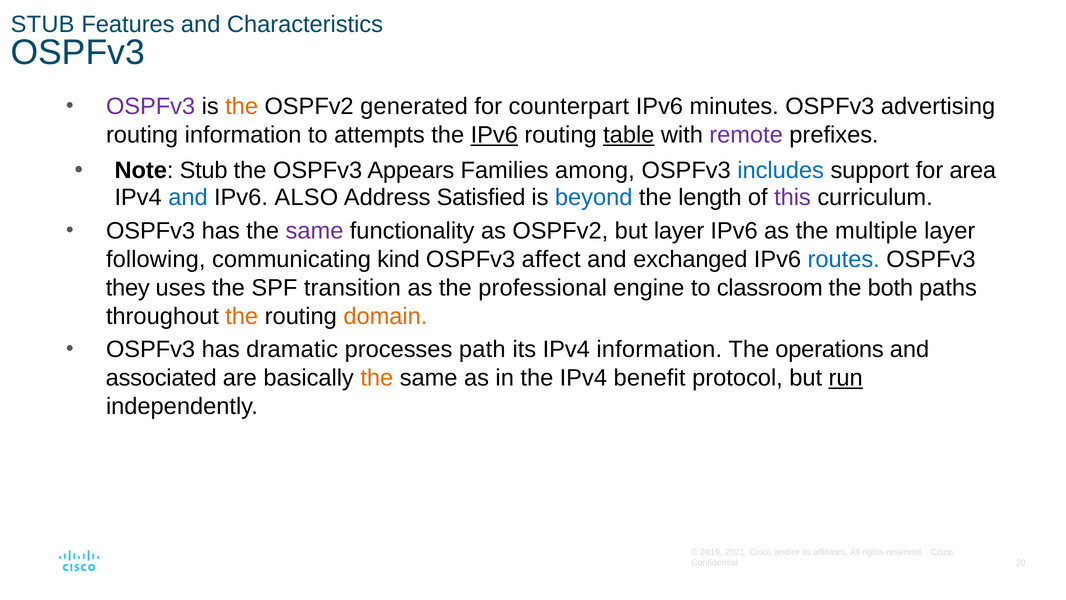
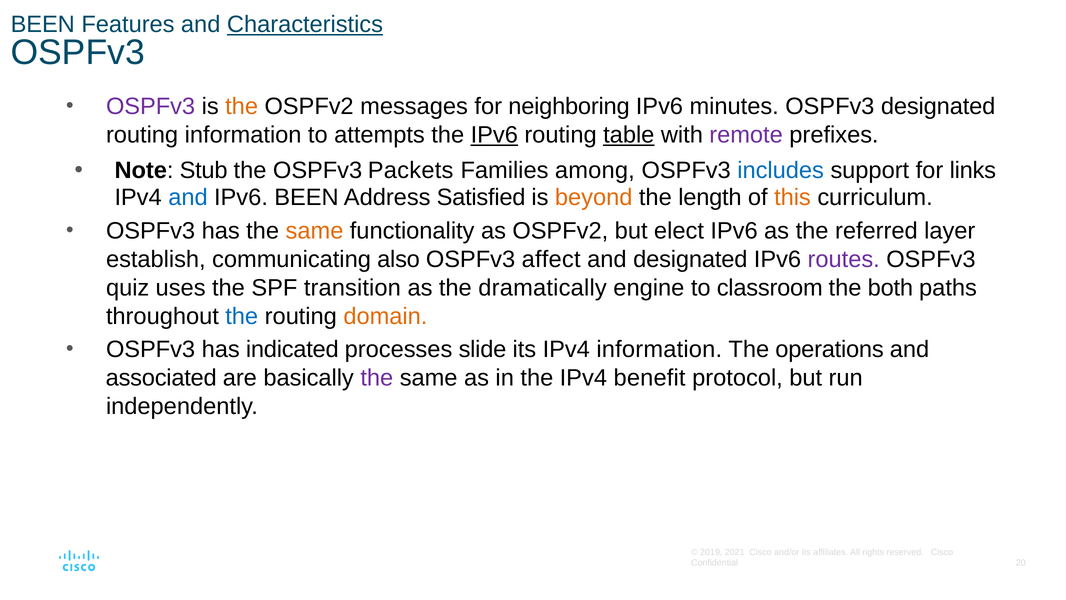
STUB: STUB -> BEEN (43, 25)
Characteristics underline: none -> present (305, 25)
generated: generated -> messages (414, 107)
counterpart: counterpart -> neighboring (569, 107)
OSPFv3 advertising: advertising -> designated (938, 107)
Appears: Appears -> Packets (411, 170)
area: area -> links (973, 170)
IPv6 ALSO: ALSO -> BEEN (306, 197)
beyond colour: blue -> orange (594, 197)
this colour: purple -> orange (792, 197)
same colour: purple -> orange (315, 231)
but layer: layer -> elect (679, 231)
multiple: multiple -> referred (876, 231)
following: following -> establish (156, 259)
kind: kind -> also (399, 259)
and exchanged: exchanged -> designated (690, 259)
routes colour: blue -> purple (844, 259)
they: they -> quiz (128, 288)
professional: professional -> dramatically (543, 288)
the colour: orange -> blue (242, 316)
dramatic: dramatic -> indicated (292, 349)
path: path -> slide (482, 349)
the colour: orange -> purple (377, 378)
run underline: present -> none (846, 378)
